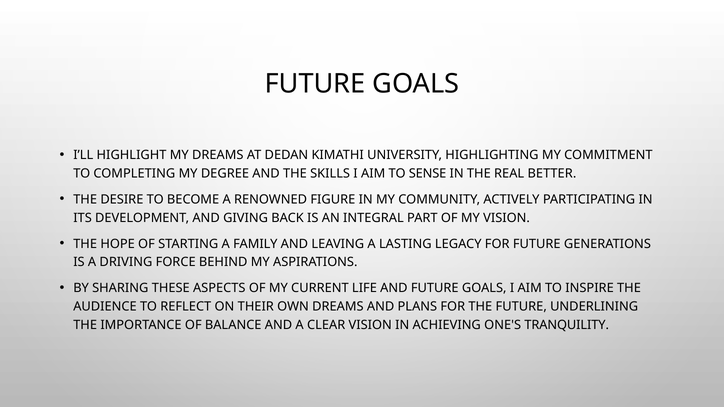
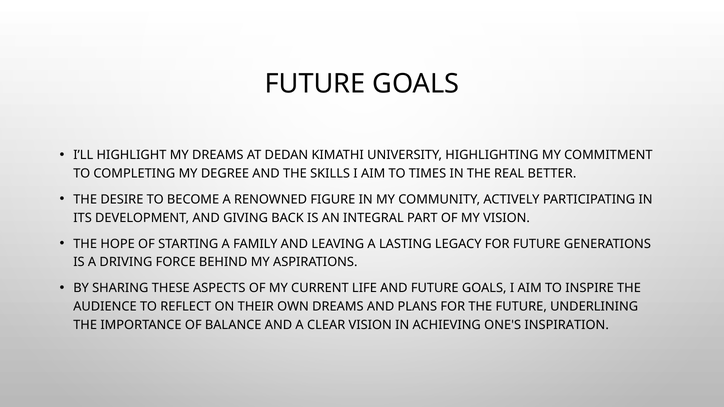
SENSE: SENSE -> TIMES (427, 173)
TRANQUILITY: TRANQUILITY -> INSPIRATION (567, 325)
